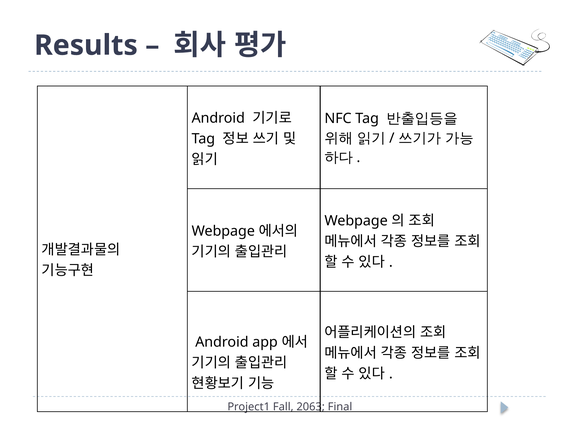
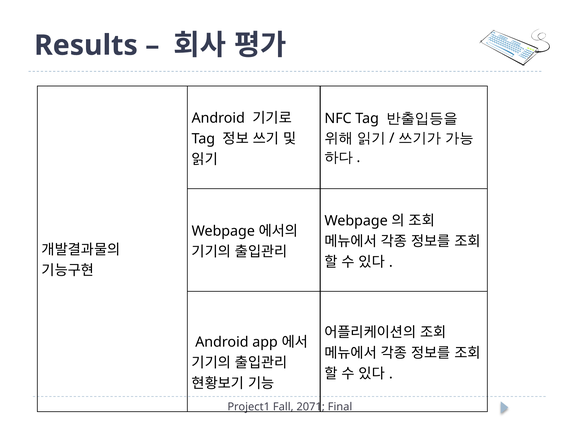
2063: 2063 -> 2071 (311, 406)
